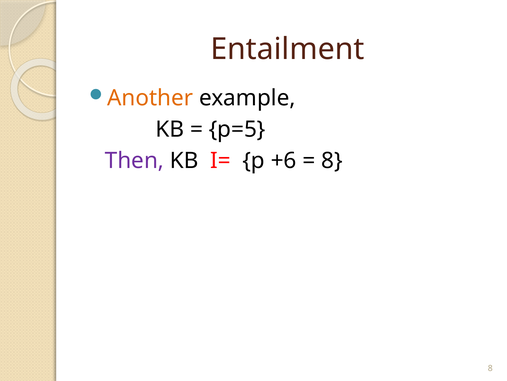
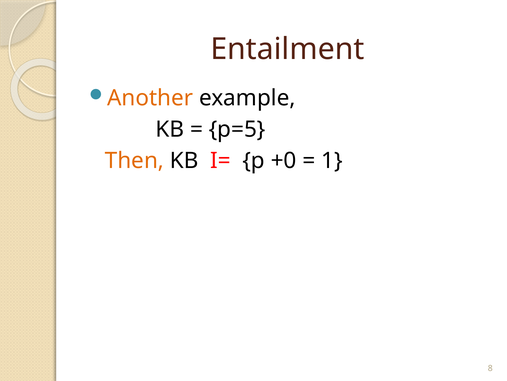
Then colour: purple -> orange (134, 160)
+6: +6 -> +0 (284, 160)
8: 8 -> 1 (332, 160)
